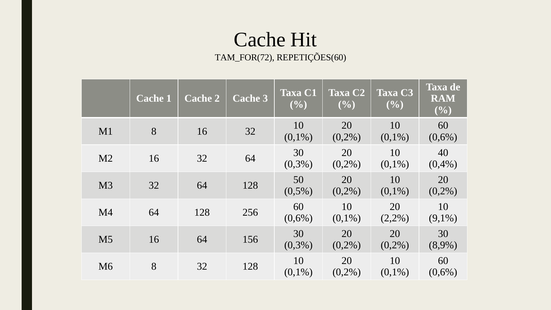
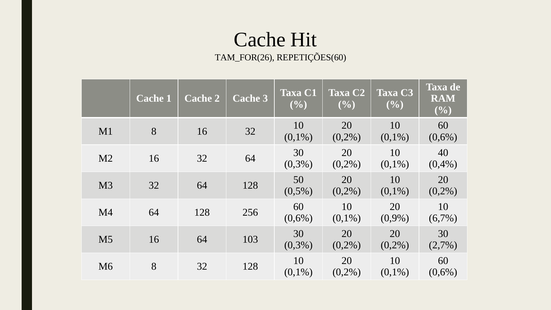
TAM_FOR(72: TAM_FOR(72 -> TAM_FOR(26 (245, 58)
2,2%: 2,2% -> 0,9% (395, 218)
9,1%: 9,1% -> 6,7% (443, 218)
156: 156 -> 103 (250, 239)
8,9%: 8,9% -> 2,7% (443, 245)
